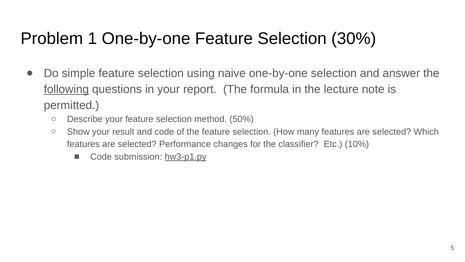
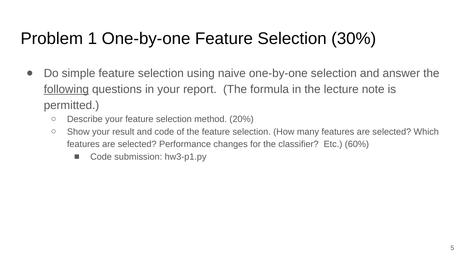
50%: 50% -> 20% (242, 119)
10%: 10% -> 60% (357, 144)
hw3-p1.py underline: present -> none (186, 157)
